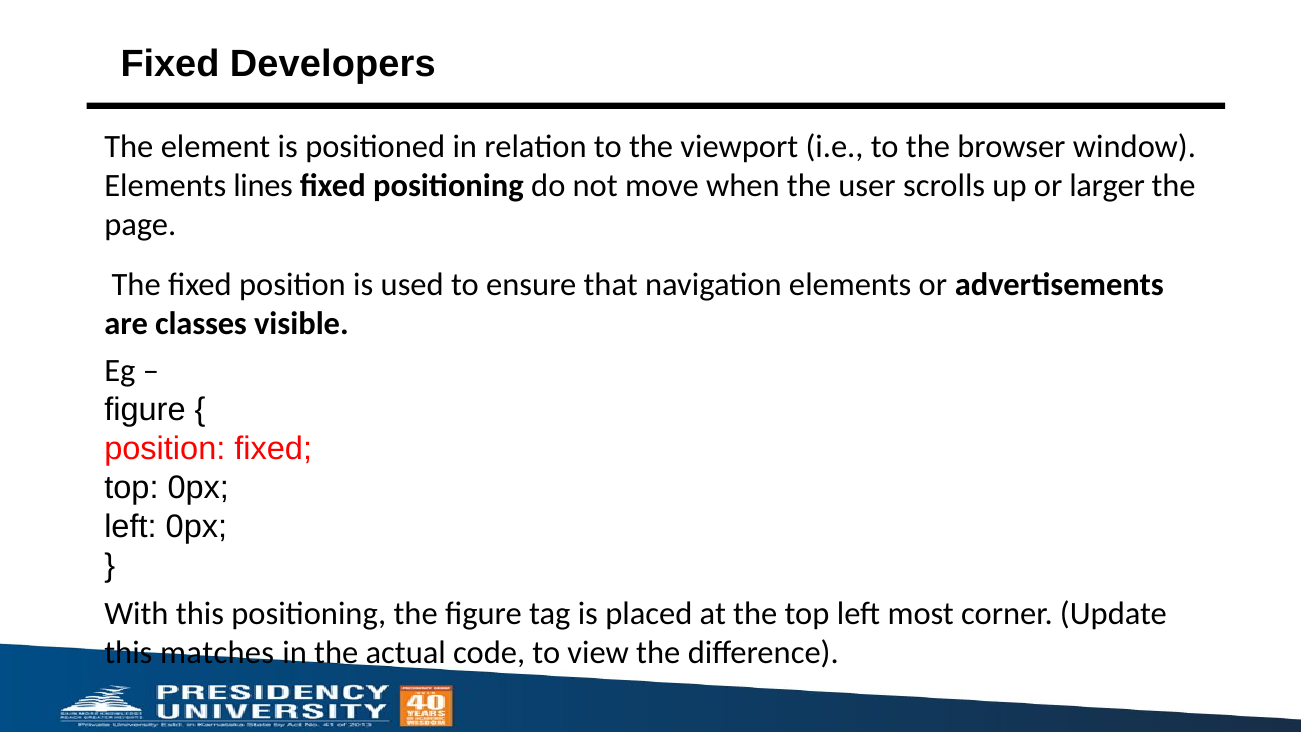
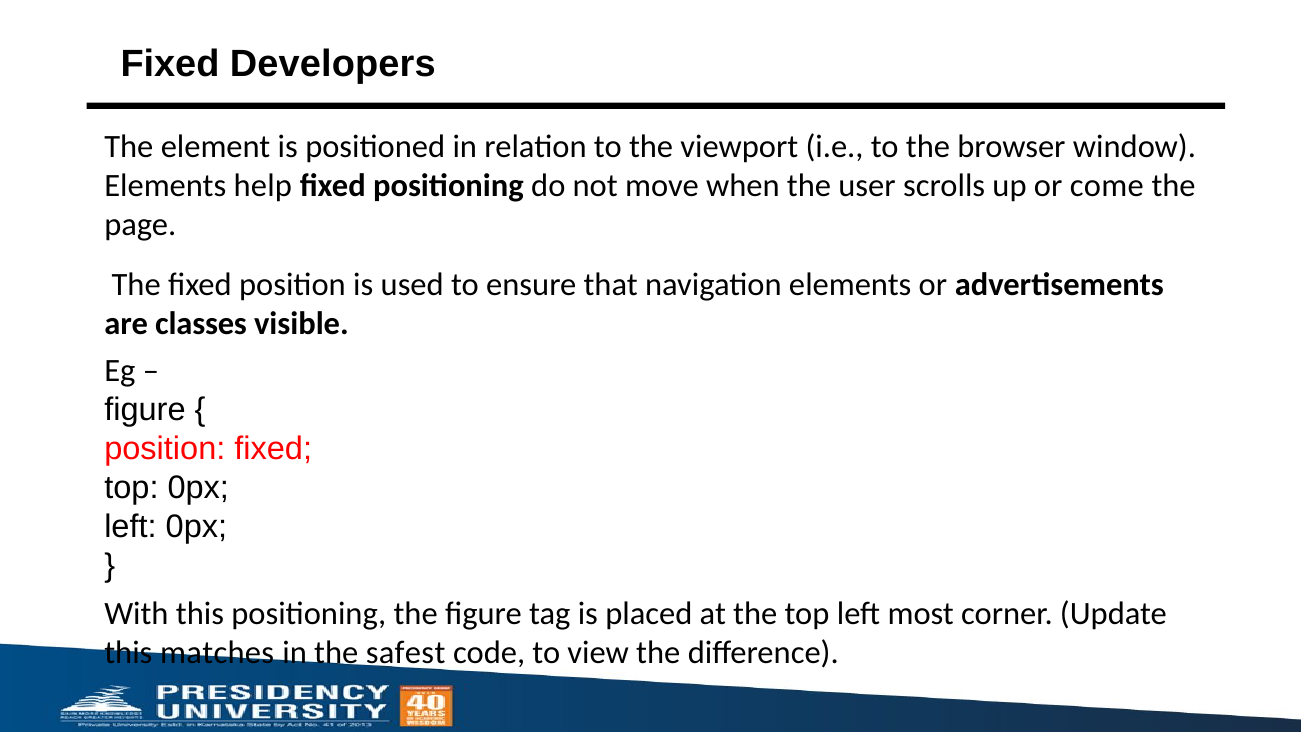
lines: lines -> help (263, 186)
larger: larger -> come (1107, 186)
actual: actual -> safest (406, 652)
